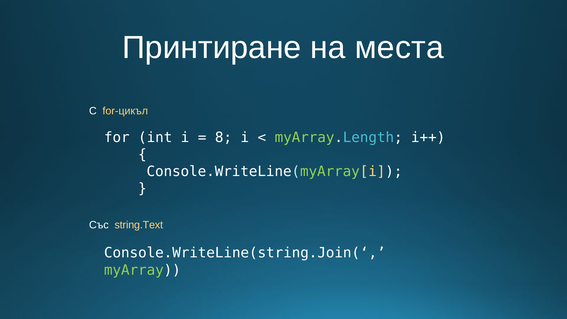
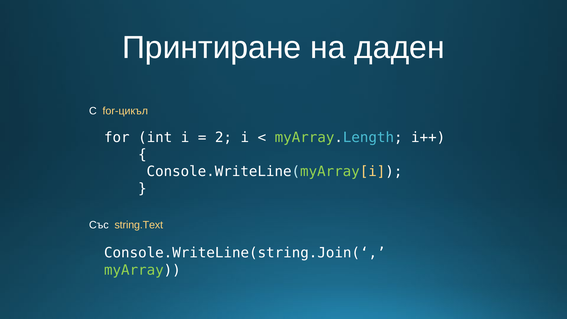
места: места -> даден (399, 48)
8: 8 -> 2 (223, 137)
